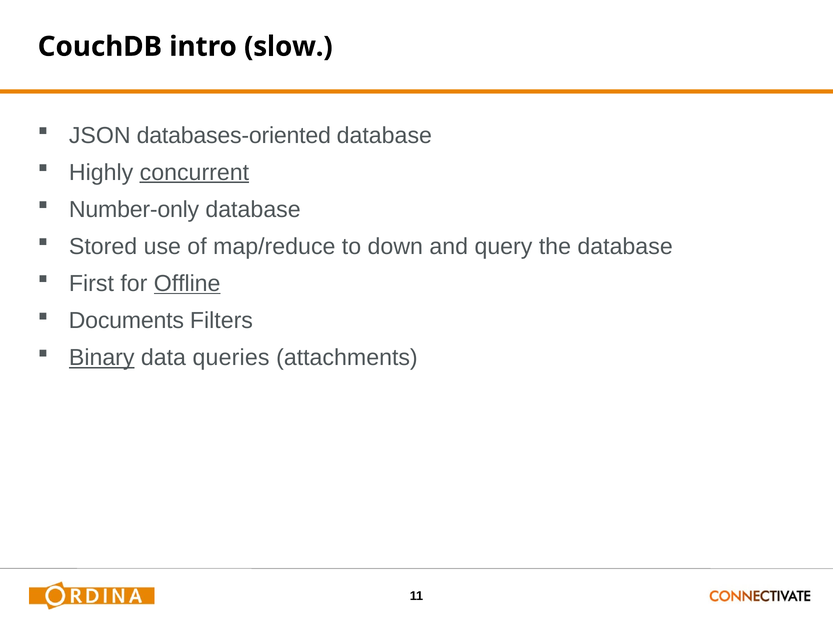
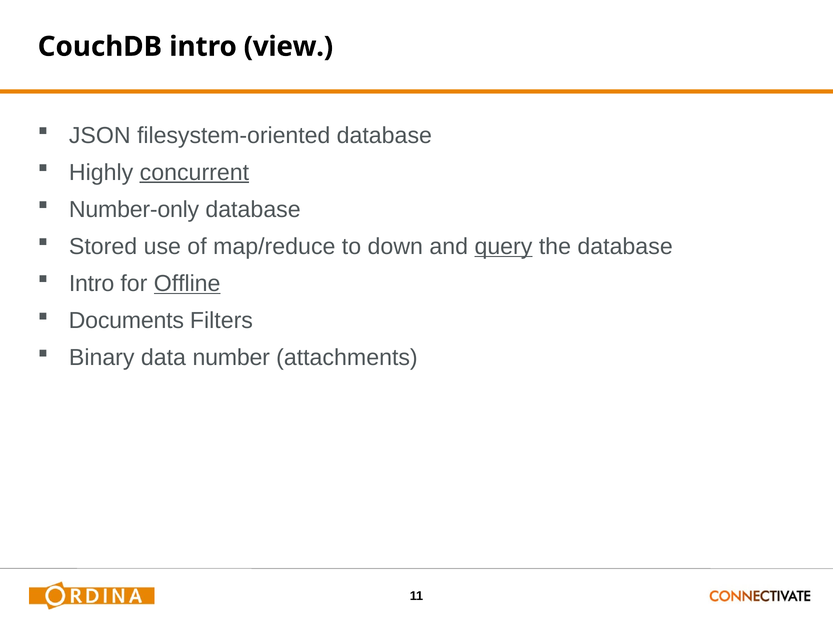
slow: slow -> view (288, 47)
databases-oriented: databases-oriented -> filesystem-oriented (234, 135)
query underline: none -> present (503, 246)
First: First -> Intro (92, 283)
Binary underline: present -> none (102, 358)
queries: queries -> number (231, 358)
